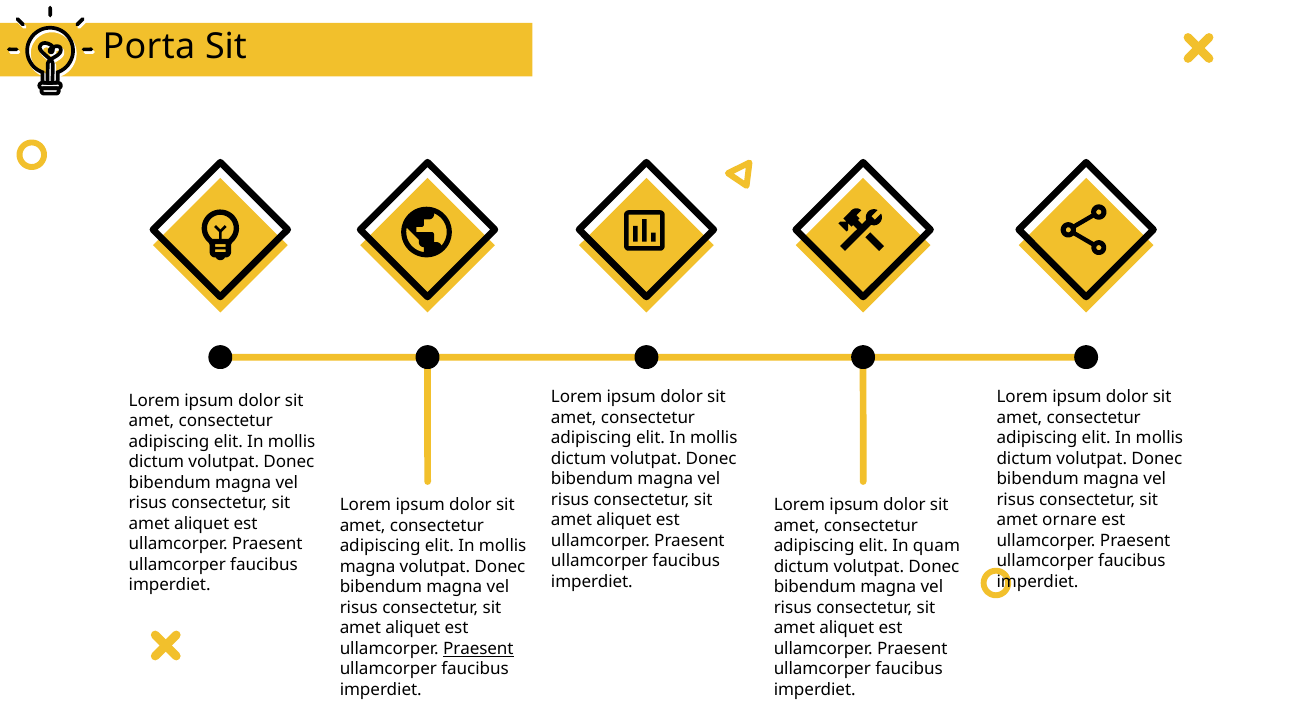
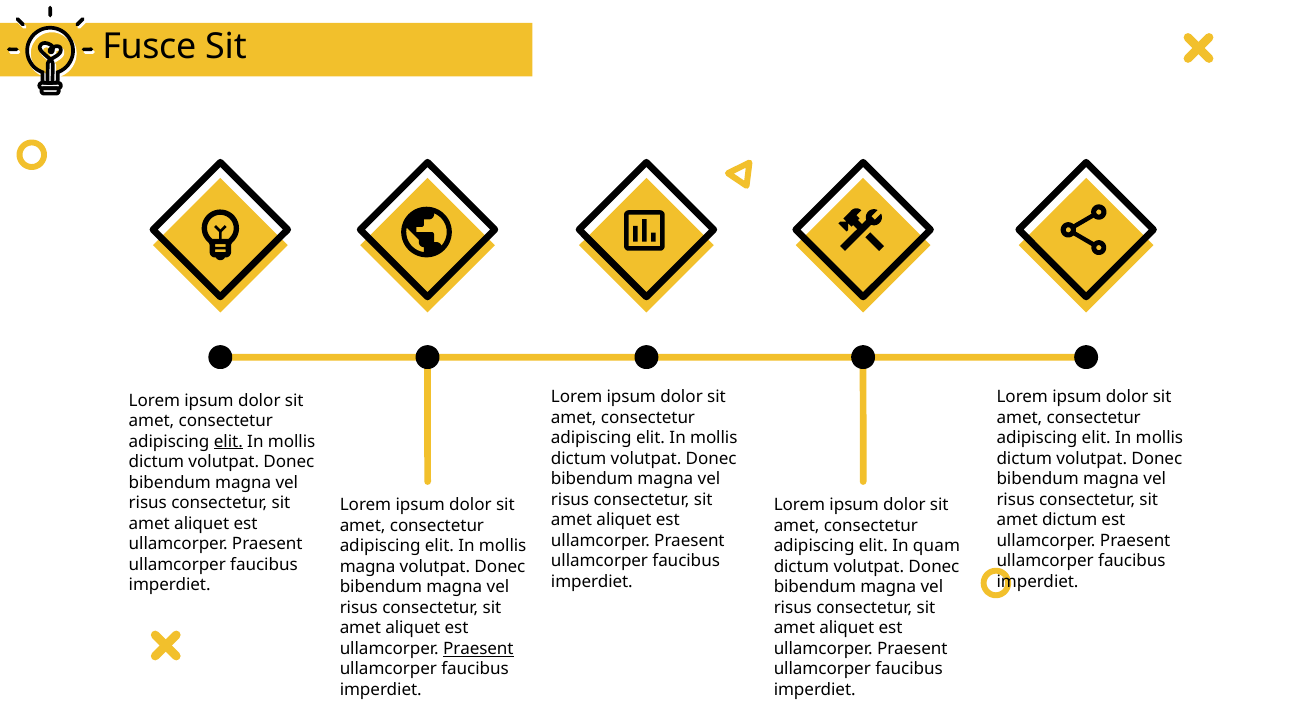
Porta: Porta -> Fusce (149, 47)
elit underline: none -> present (228, 442)
amet ornare: ornare -> dictum (1070, 520)
